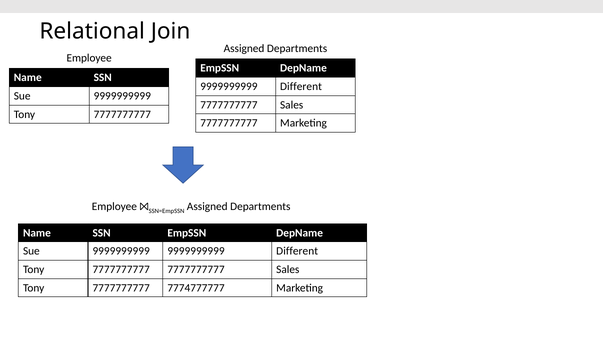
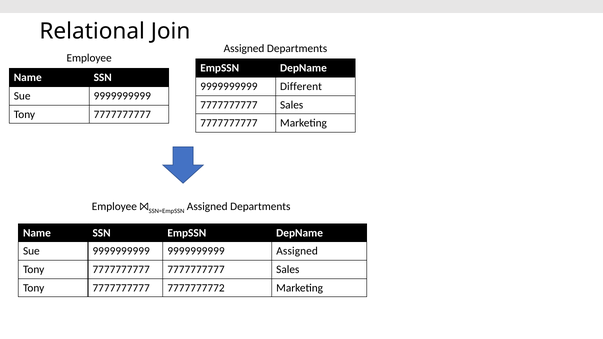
9999999999 9999999999 Different: Different -> Assigned (297, 251)
7774777777: 7774777777 -> 7777777772 (196, 288)
